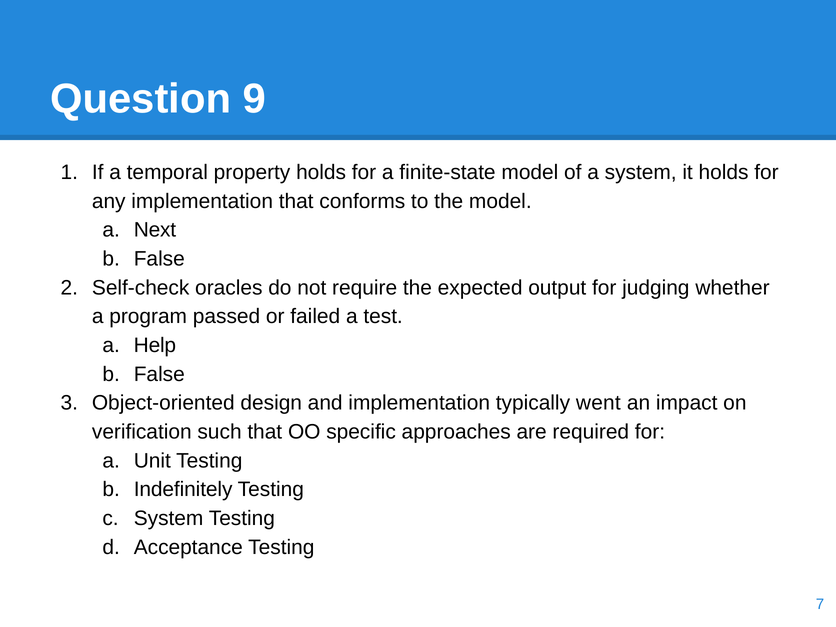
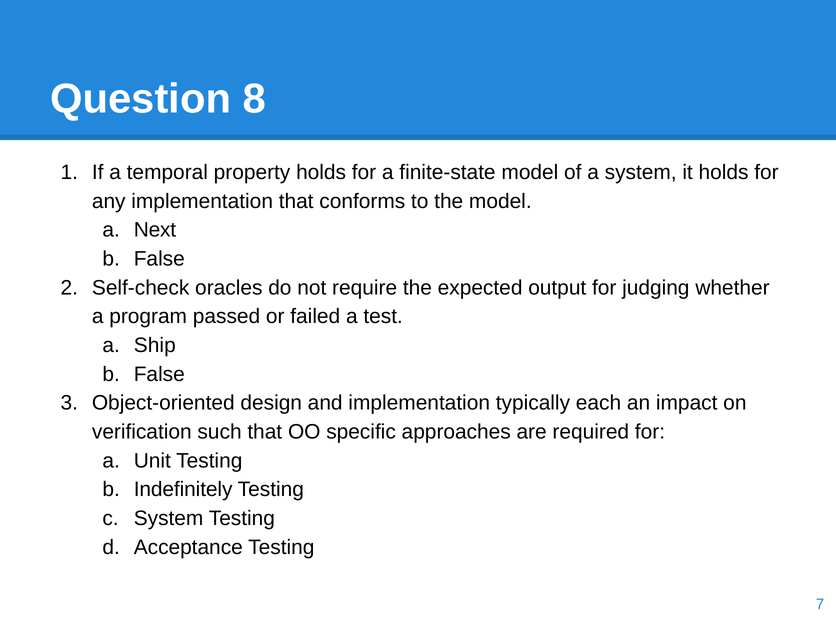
9: 9 -> 8 (254, 99)
Help: Help -> Ship (155, 345)
went: went -> each (598, 403)
